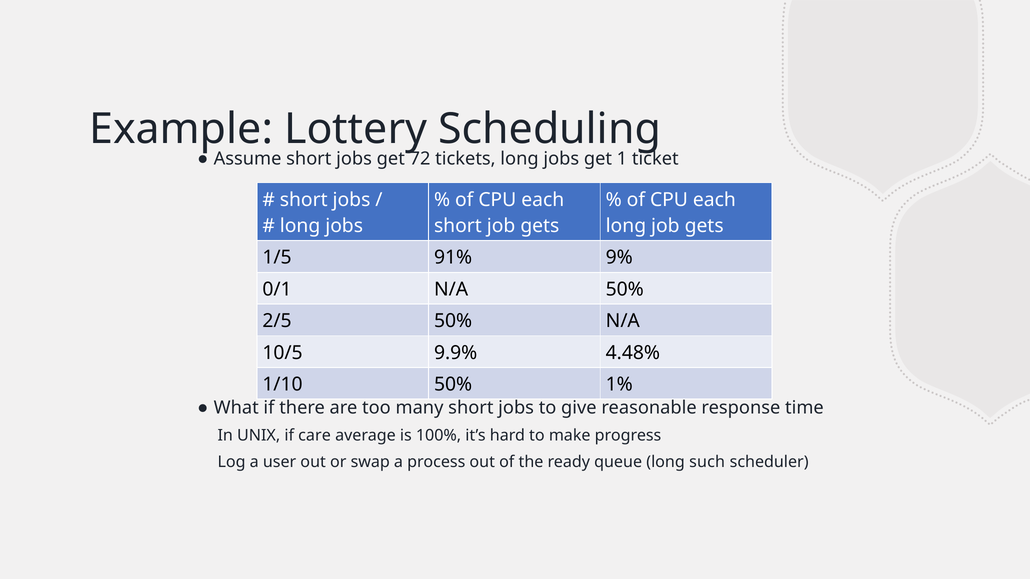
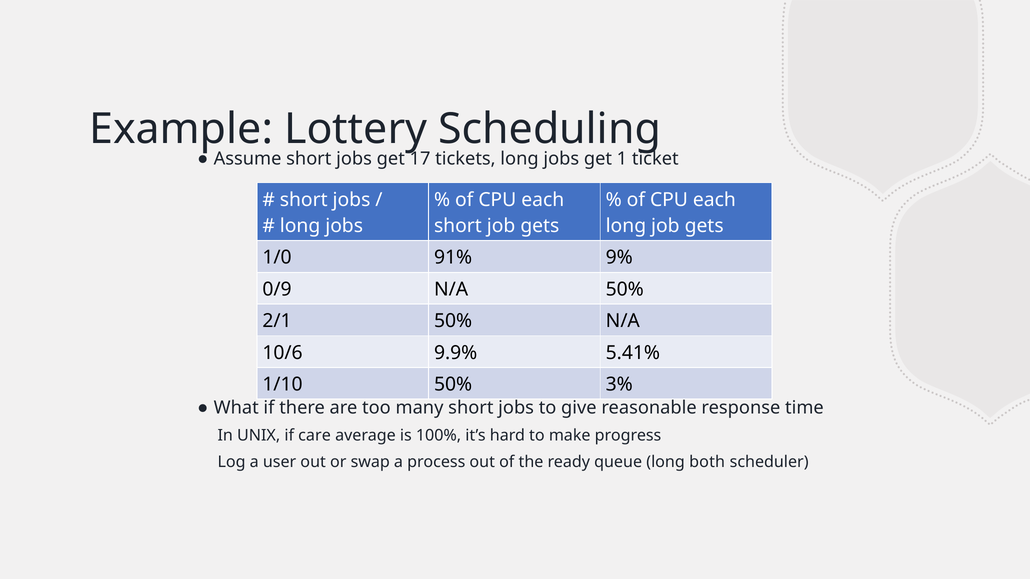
72: 72 -> 17 (420, 159)
1/5: 1/5 -> 1/0 (277, 258)
0/1: 0/1 -> 0/9 (277, 289)
2/5: 2/5 -> 2/1 (277, 321)
10/5: 10/5 -> 10/6 (283, 353)
4.48%: 4.48% -> 5.41% (633, 353)
1%: 1% -> 3% (619, 385)
such: such -> both (707, 462)
